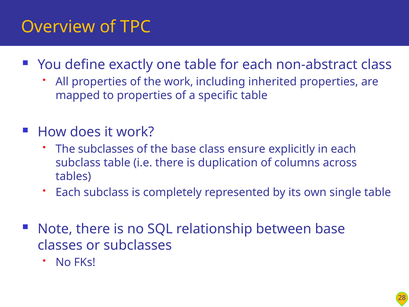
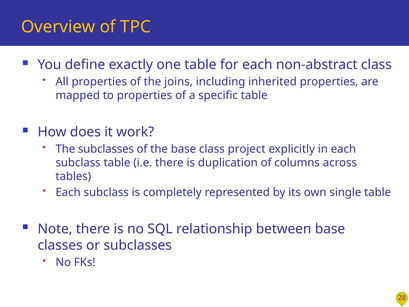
the work: work -> joins (179, 82)
ensure: ensure -> project (247, 149)
